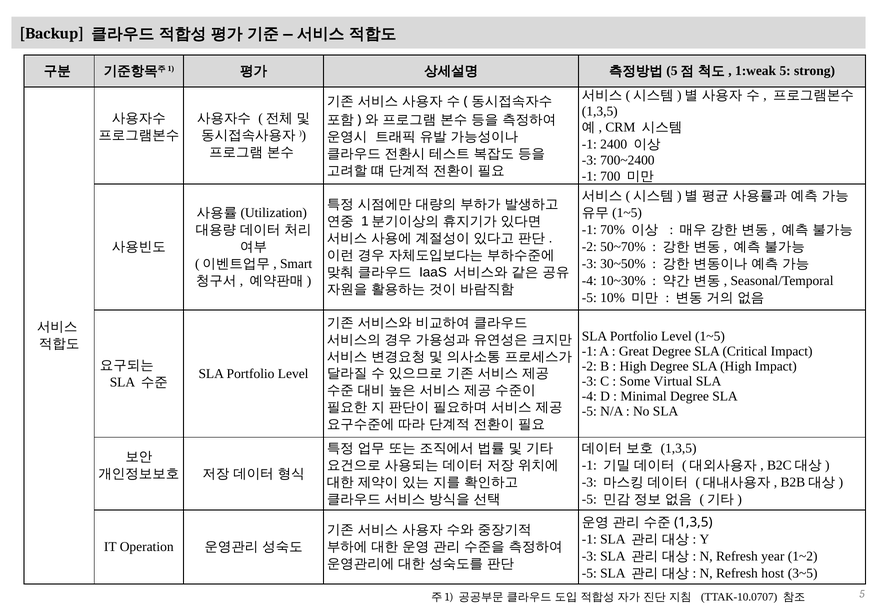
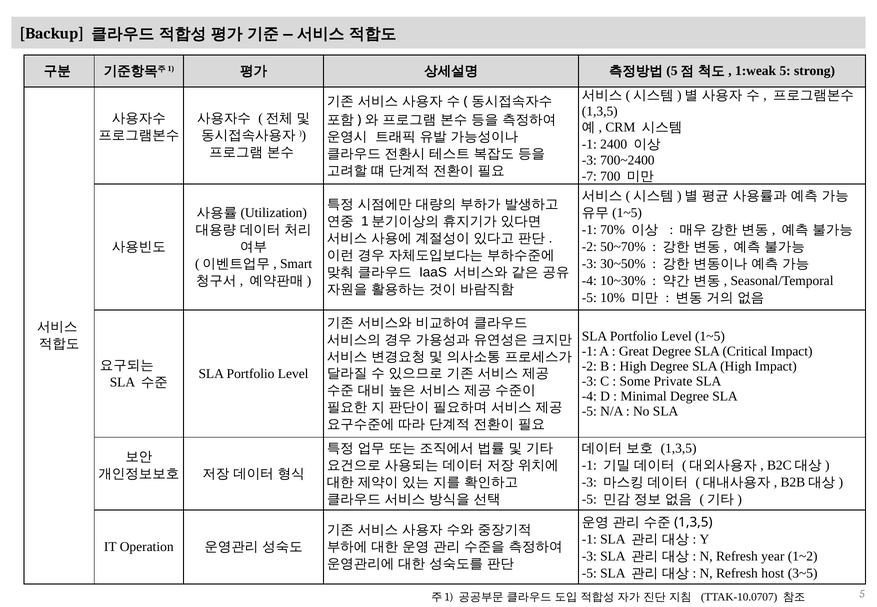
-1: -1 -> -7 (589, 176)
Virtual: Virtual -> Private (673, 381)
